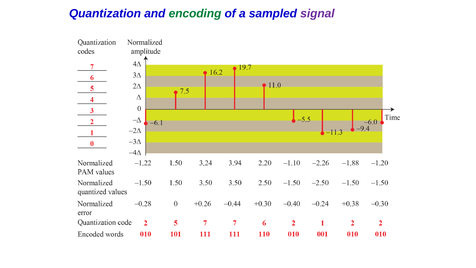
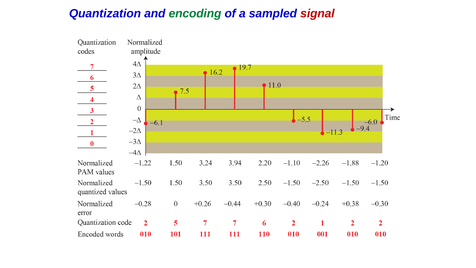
signal colour: purple -> red (317, 14)
